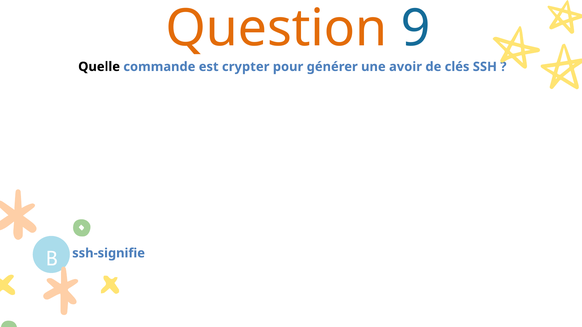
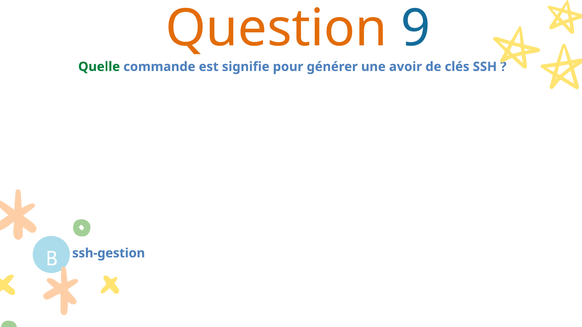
Quelle colour: black -> green (99, 67)
crypter: crypter -> signifie (246, 67)
ssh-signifie: ssh-signifie -> ssh-gestion (109, 253)
